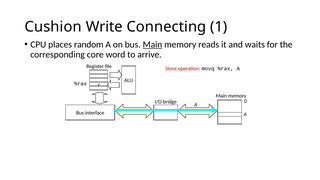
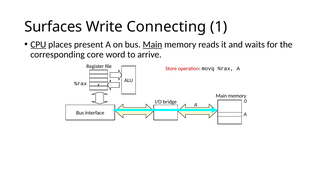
Cushion: Cushion -> Surfaces (53, 27)
CPU underline: none -> present (38, 44)
random: random -> present (89, 44)
